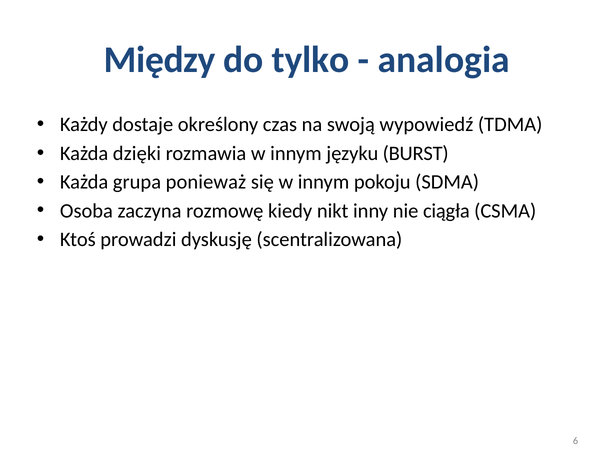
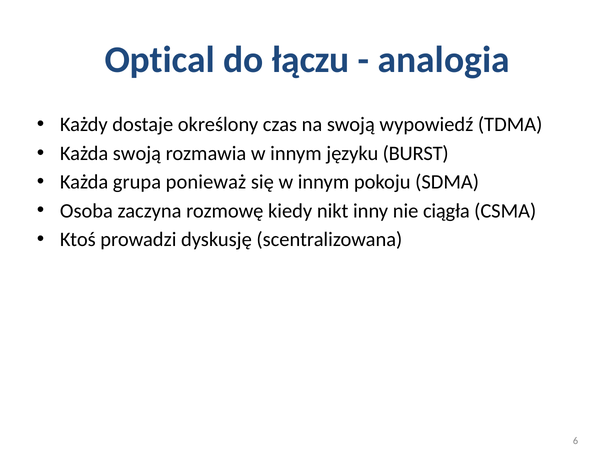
Między: Między -> Optical (160, 60)
tylko: tylko -> łączu (311, 60)
Każda dzięki: dzięki -> swoją (137, 153)
